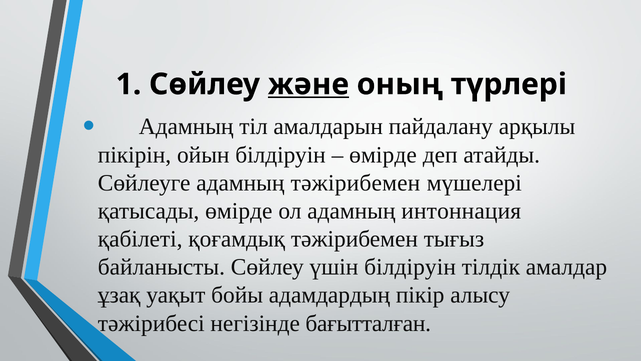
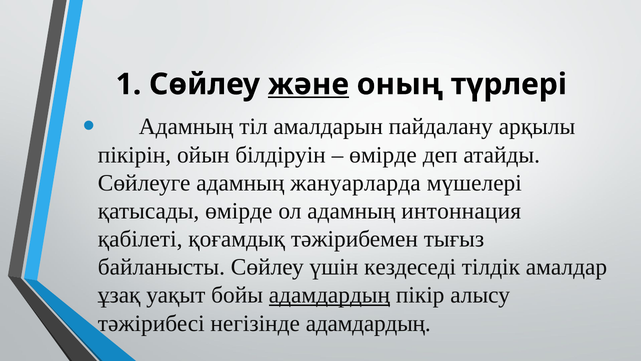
адамның тәжірибемен: тәжірибемен -> жануарларда (355, 183)
үшін білдіруін: білдіруін -> кездеседі (410, 267)
адамдардың underline: none -> present (329, 295)
негізінде бағытталған: бағытталған -> адамдардың (368, 323)
